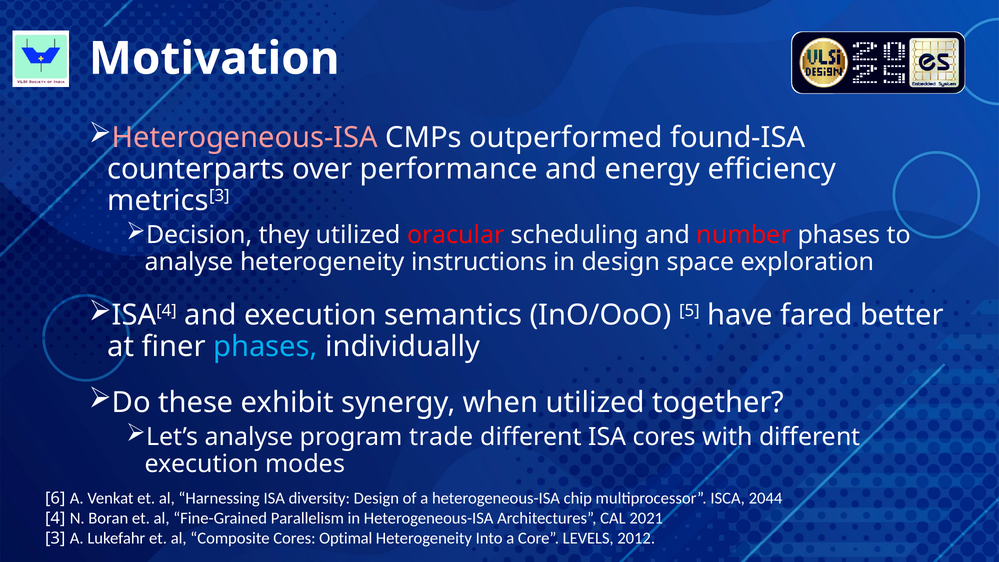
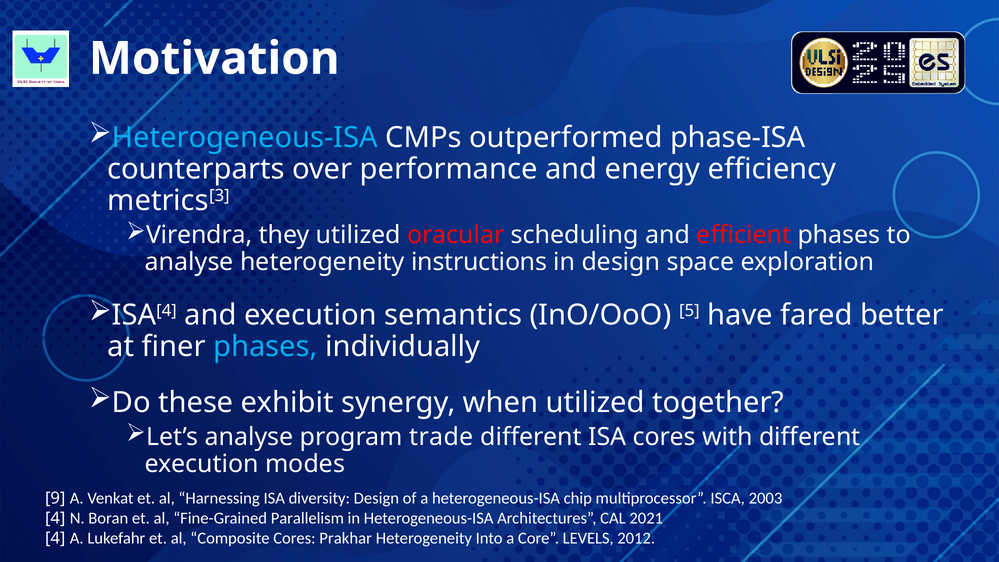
Heterogeneous-ISA colour: pink -> light blue (245, 138)
found-ISA: found-ISA -> phase-ISA (738, 138)
Decision: Decision -> Virendra (199, 235)
number: number -> efficient (744, 235)
6: 6 -> 9 (55, 498)
2044: 2044 -> 2003 (766, 498)
3: 3 -> 4 (55, 538)
Optimal: Optimal -> Prakhar (346, 538)
